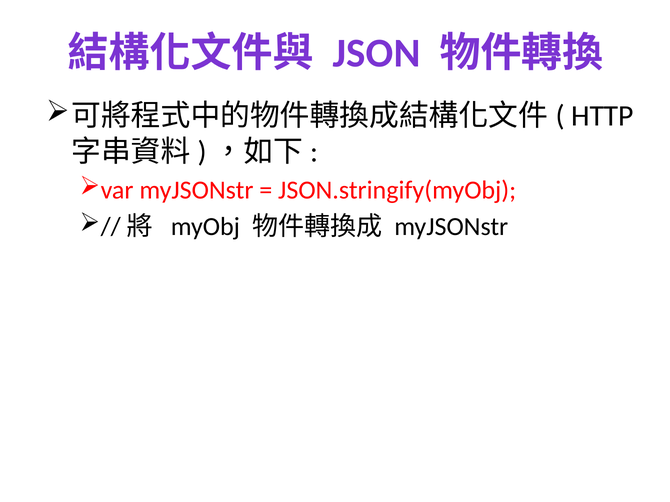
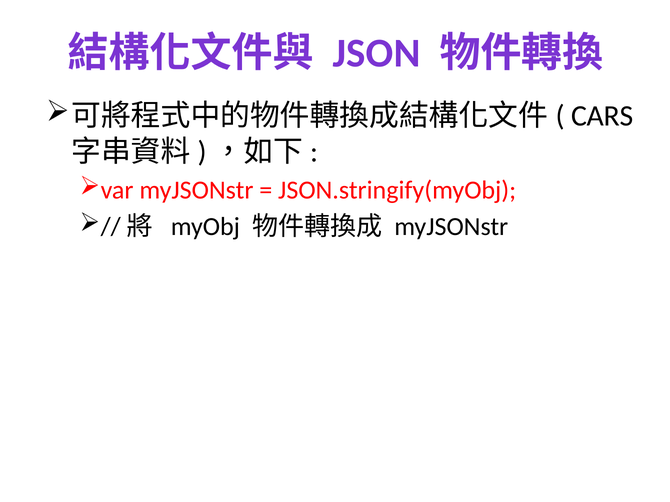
HTTP: HTTP -> CARS (602, 116)
